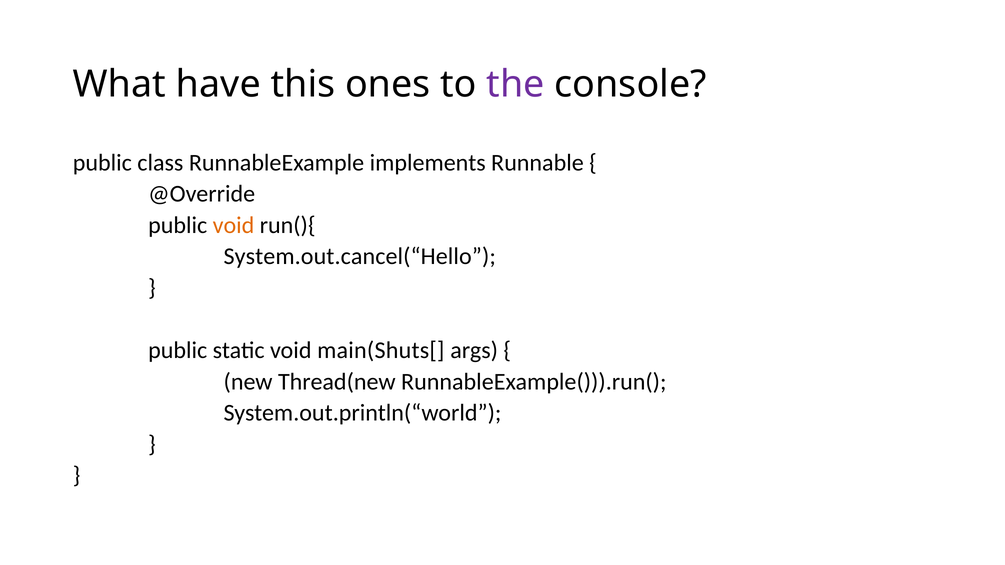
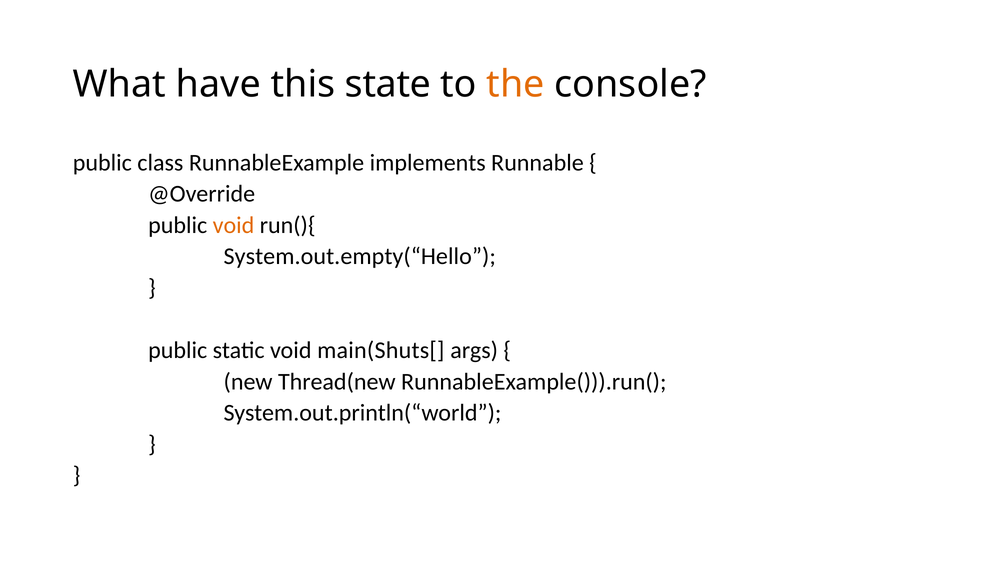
ones: ones -> state (388, 84)
the colour: purple -> orange (516, 84)
System.out.cancel(“Hello: System.out.cancel(“Hello -> System.out.empty(“Hello (360, 257)
